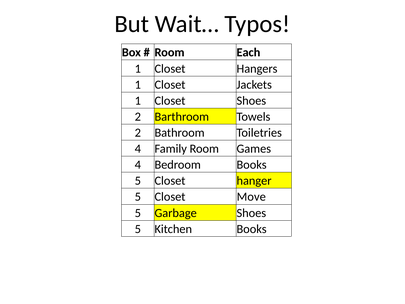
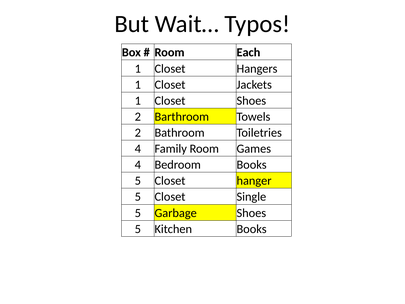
Move: Move -> Single (251, 197)
